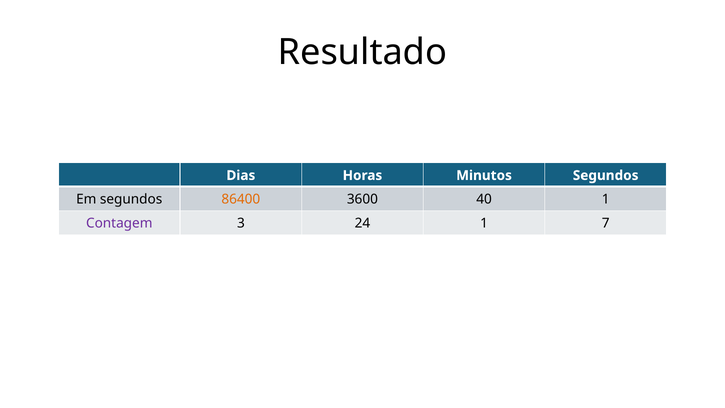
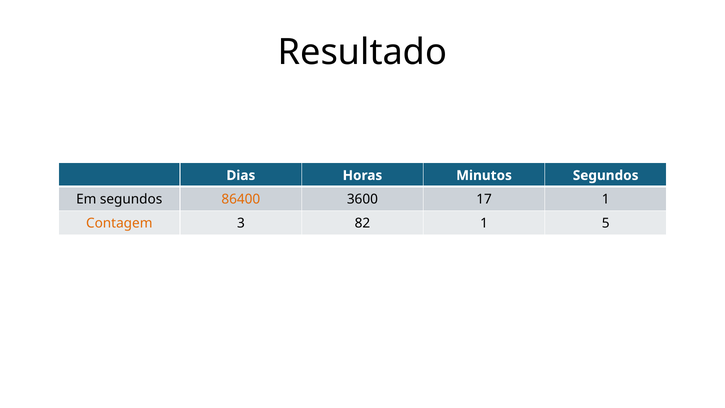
40: 40 -> 17 (484, 199)
Contagem colour: purple -> orange (119, 223)
24: 24 -> 82 (362, 223)
7: 7 -> 5 (606, 223)
